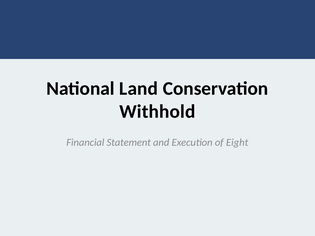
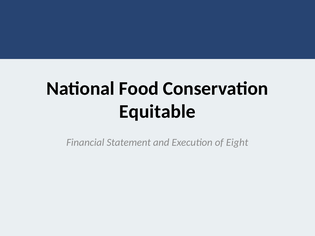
Land: Land -> Food (139, 89)
Withhold: Withhold -> Equitable (157, 112)
